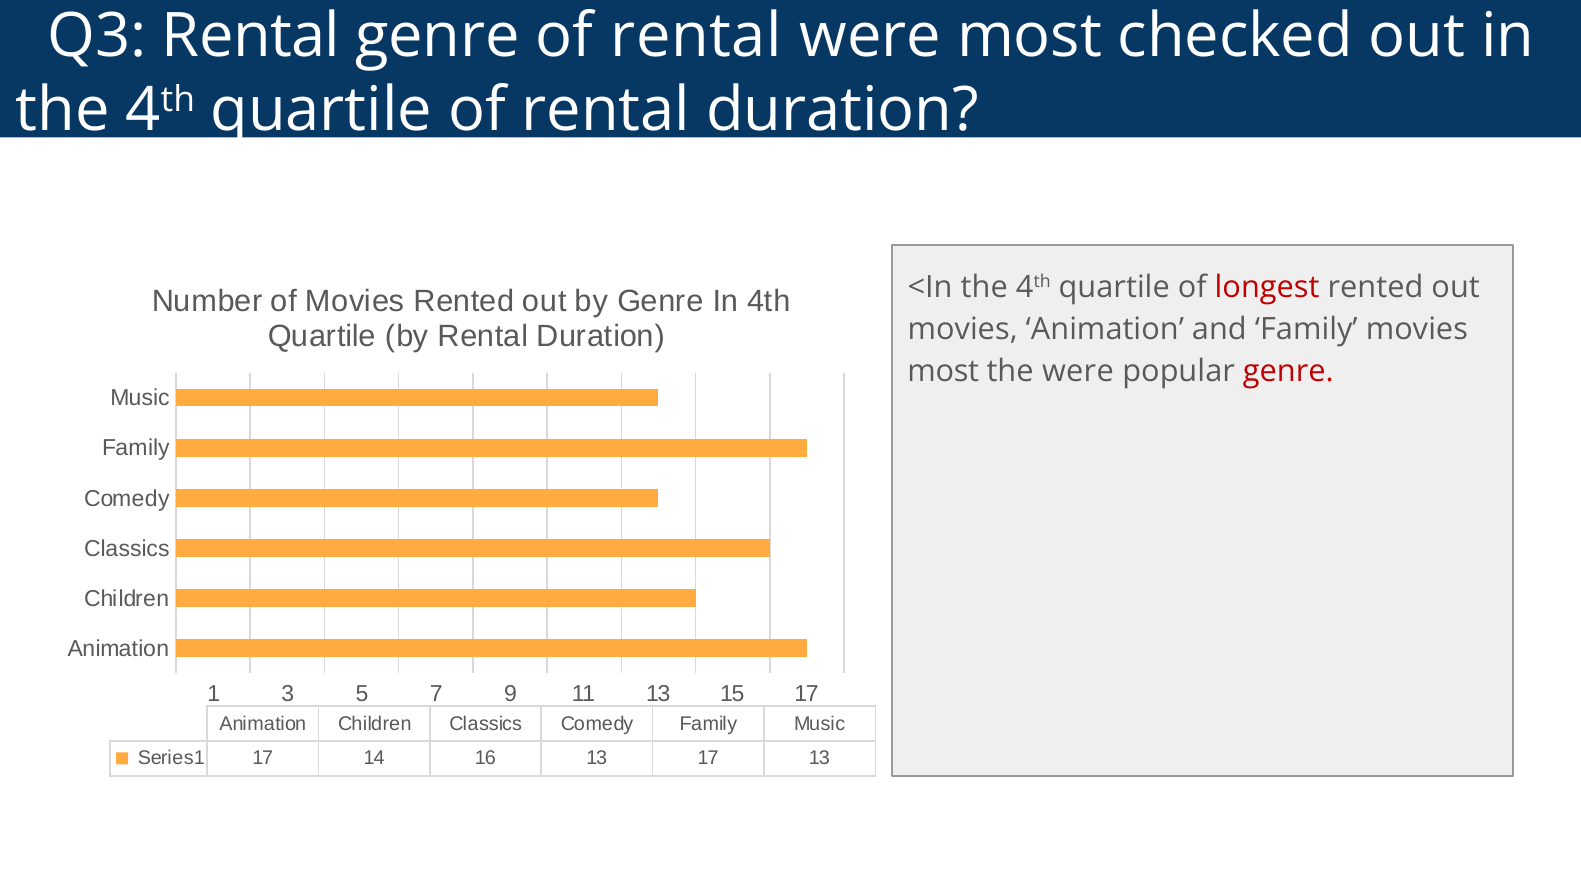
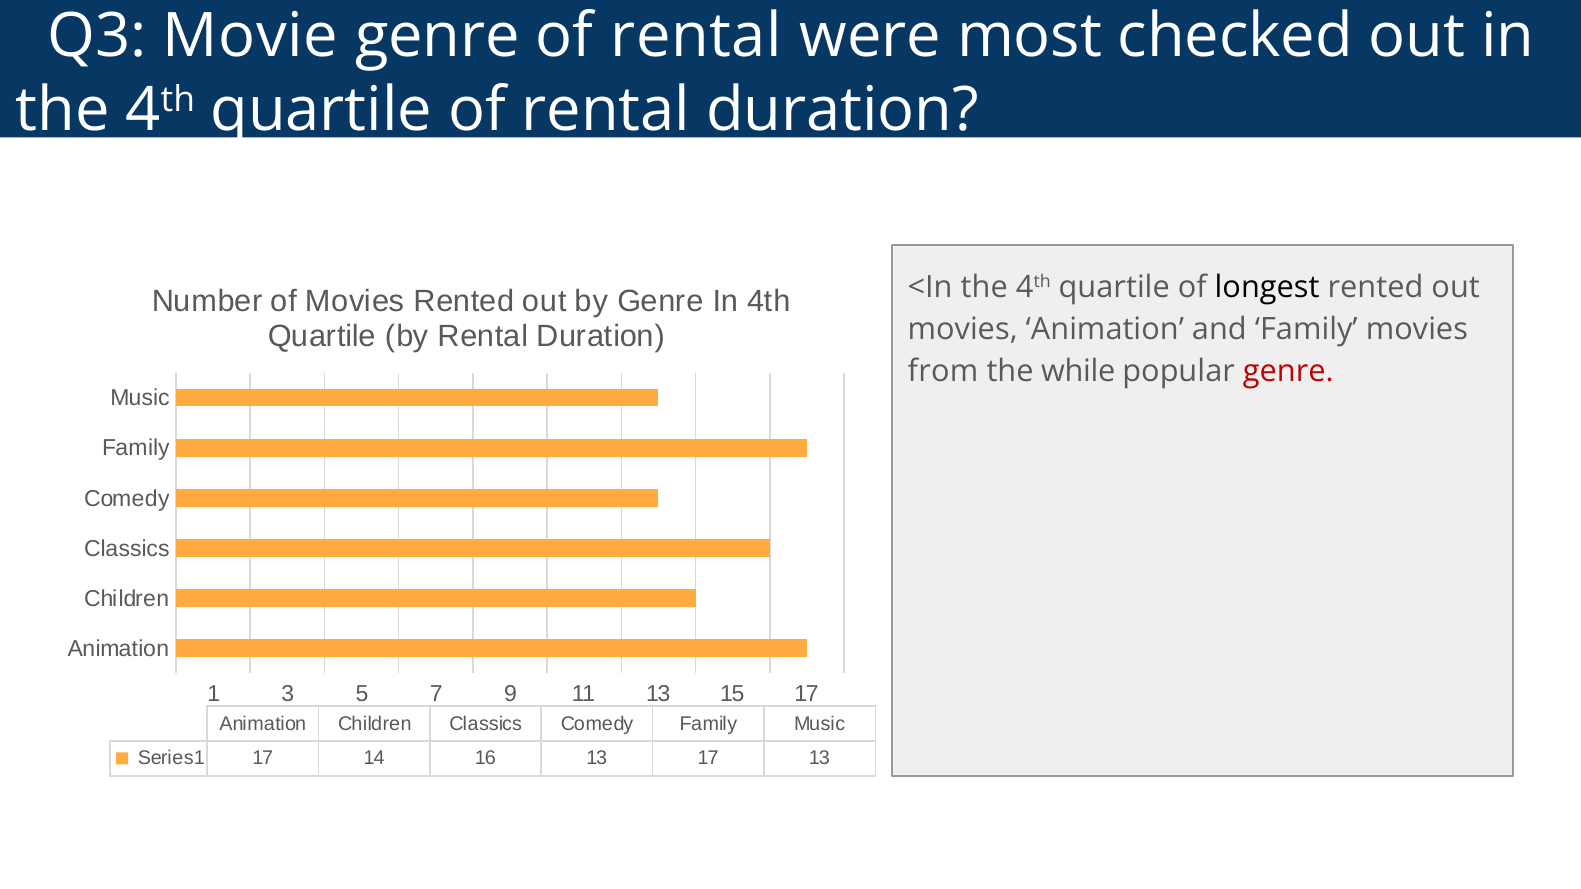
Q3 Rental: Rental -> Movie (251, 36)
longest colour: red -> black (1267, 287)
most: most -> from (943, 372)
the were: were -> while (1078, 372)
